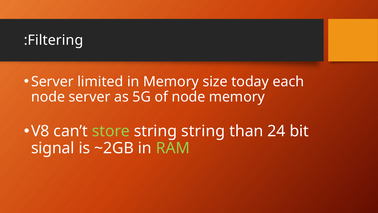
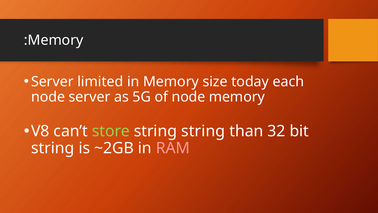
Filtering: Filtering -> Memory (56, 40)
24: 24 -> 32 (276, 131)
signal: signal -> string (53, 148)
RAM colour: light green -> pink (173, 148)
